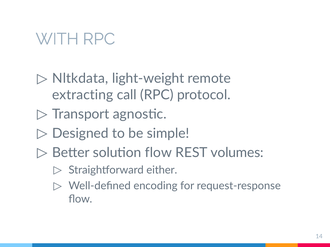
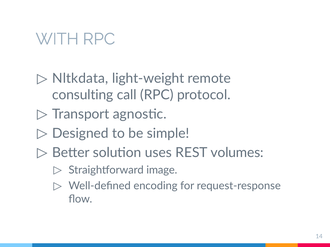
extracting: extracting -> consulting (83, 95)
solution flow: flow -> uses (158, 153)
either: either -> image (162, 170)
